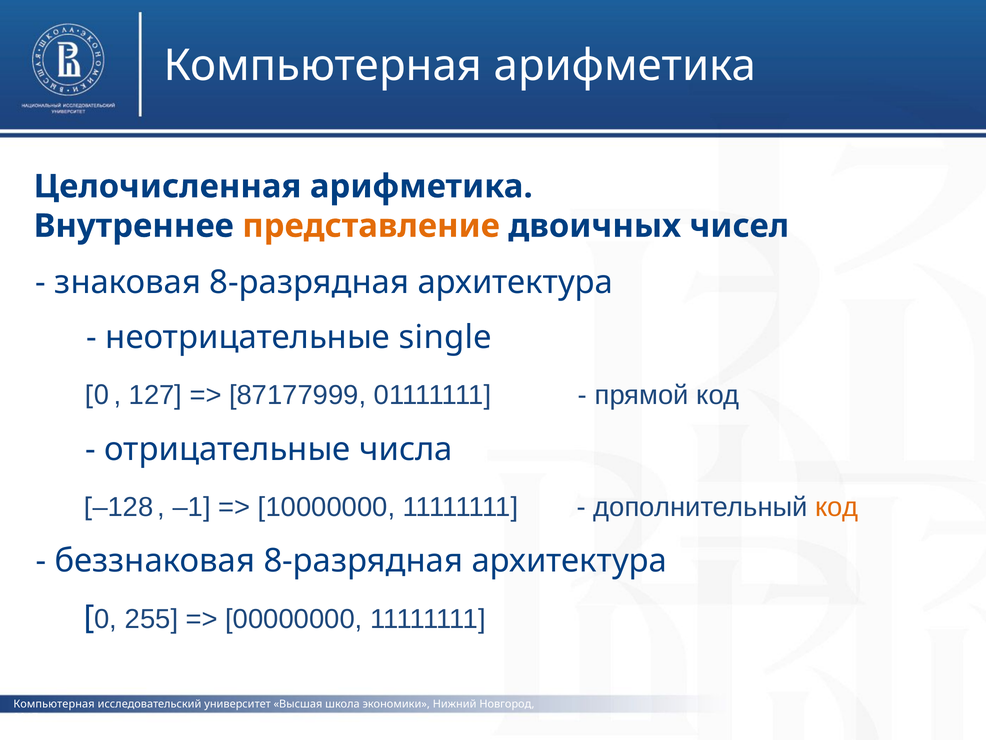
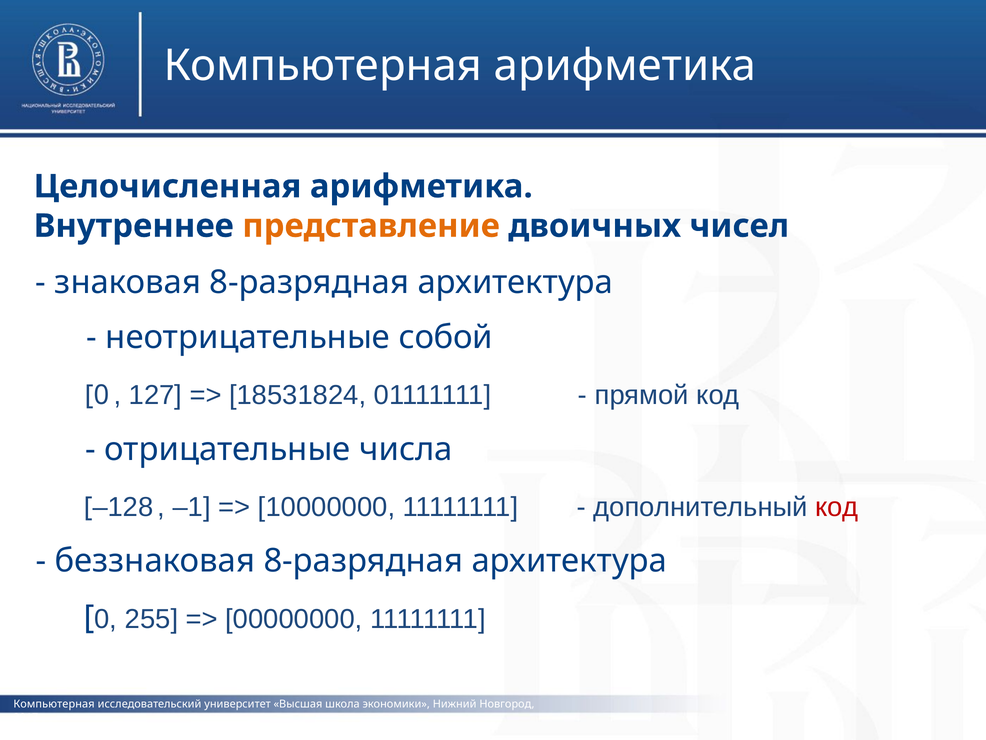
single: single -> собой (446, 337)
87177999: 87177999 -> 18531824 (298, 395)
код colour: orange -> red (837, 507)
